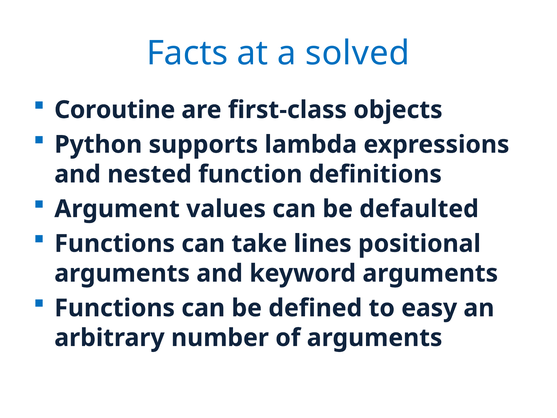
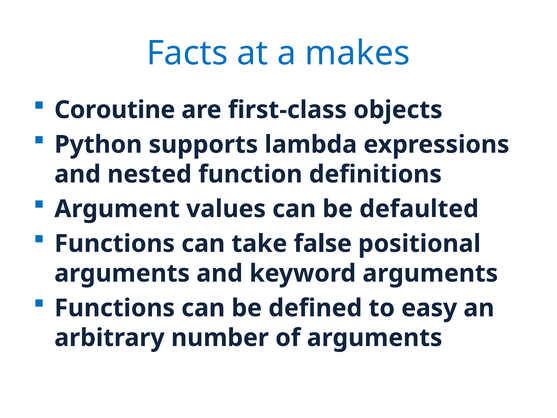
solved: solved -> makes (358, 53)
lines: lines -> false (323, 244)
